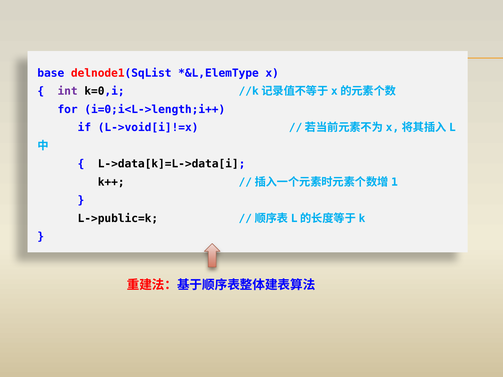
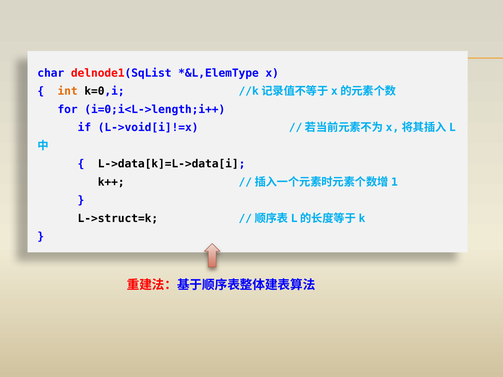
base: base -> char (51, 73)
int colour: purple -> orange (68, 91)
L->public=k: L->public=k -> L->struct=k (118, 218)
